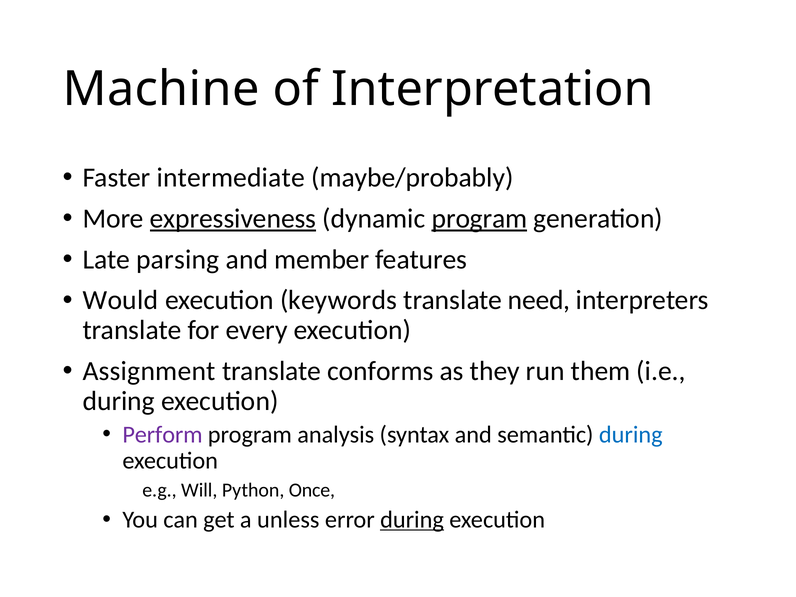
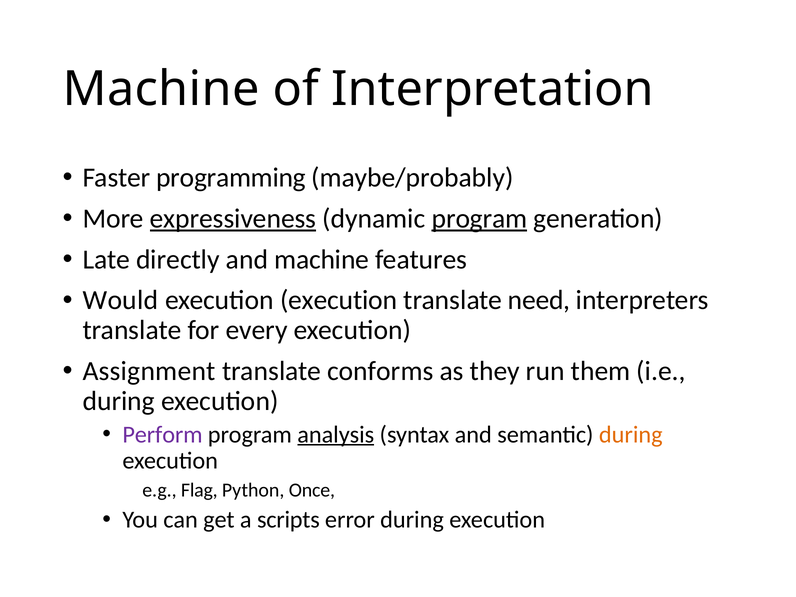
intermediate: intermediate -> programming (231, 178)
parsing: parsing -> directly (178, 259)
and member: member -> machine (322, 259)
execution keywords: keywords -> execution (339, 300)
analysis underline: none -> present (336, 434)
during colour: blue -> orange (631, 434)
Will: Will -> Flag (199, 490)
unless: unless -> scripts (288, 520)
during underline: present -> none (412, 520)
